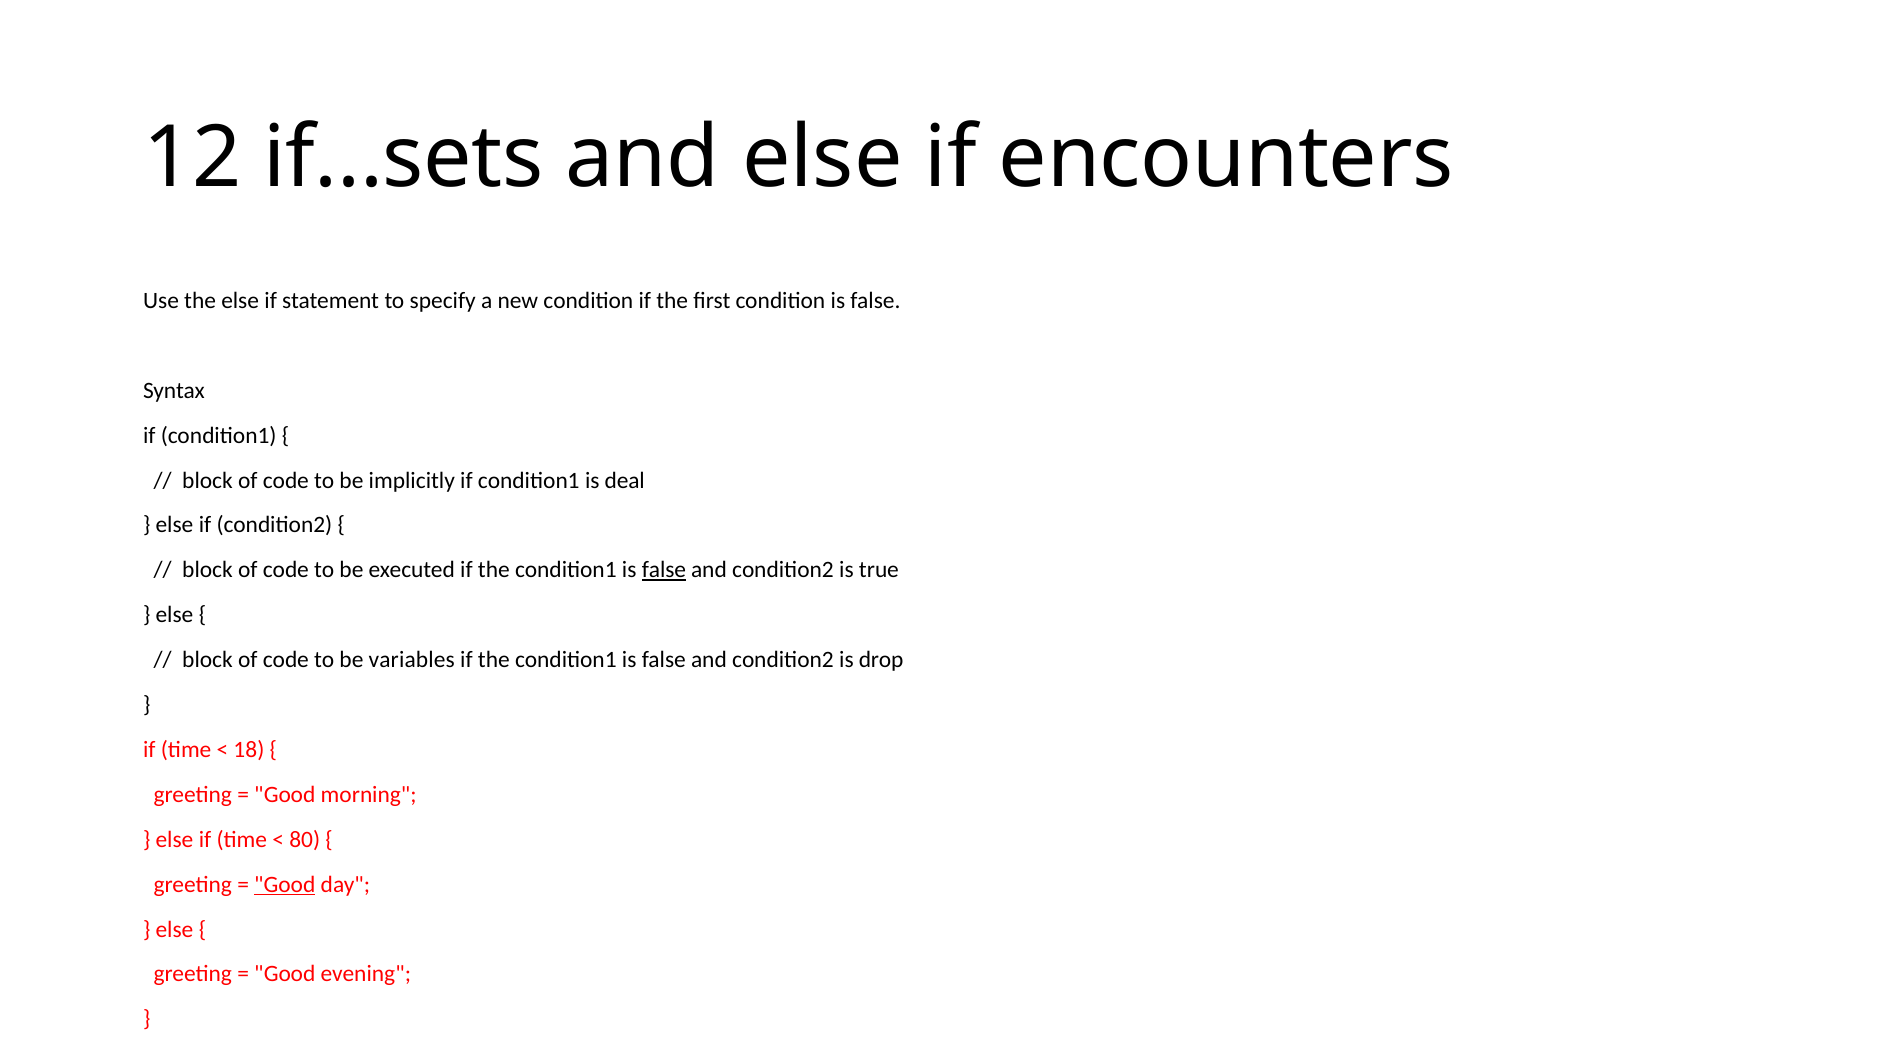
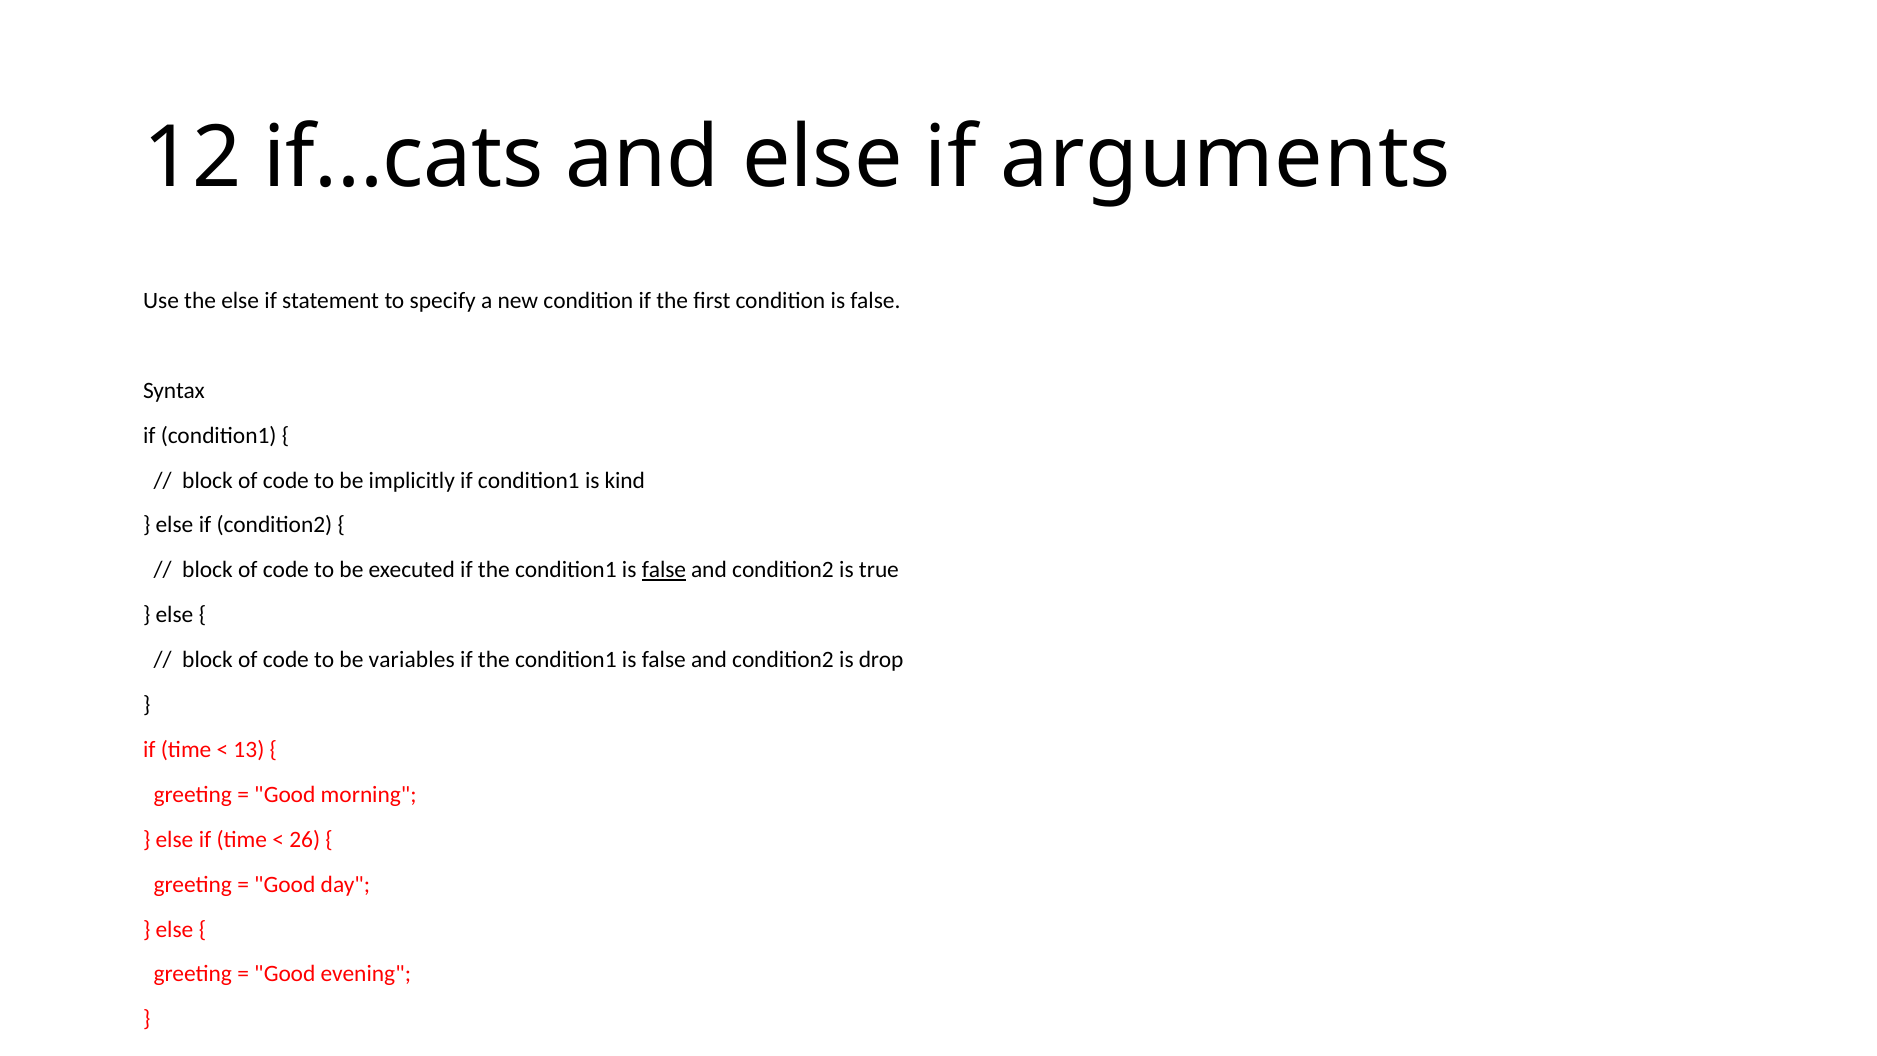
if...sets: if...sets -> if...cats (404, 158)
encounters: encounters -> arguments (1226, 158)
deal: deal -> kind (625, 480)
18: 18 -> 13 (249, 750)
80: 80 -> 26 (305, 839)
Good underline: present -> none (285, 884)
